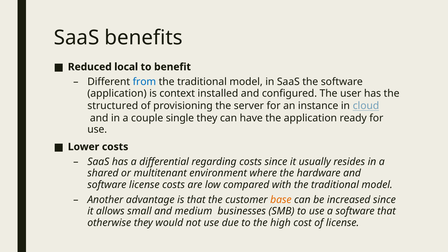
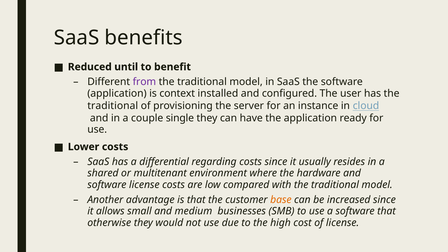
local: local -> until (126, 67)
from colour: blue -> purple (144, 82)
structured: structured -> traditional (113, 106)
